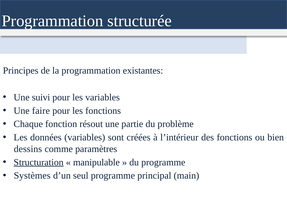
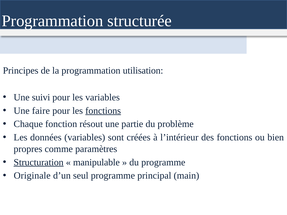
existantes: existantes -> utilisation (143, 71)
fonctions underline: none -> present (103, 111)
dessins: dessins -> propres (28, 149)
Systèmes: Systèmes -> Originale (32, 176)
